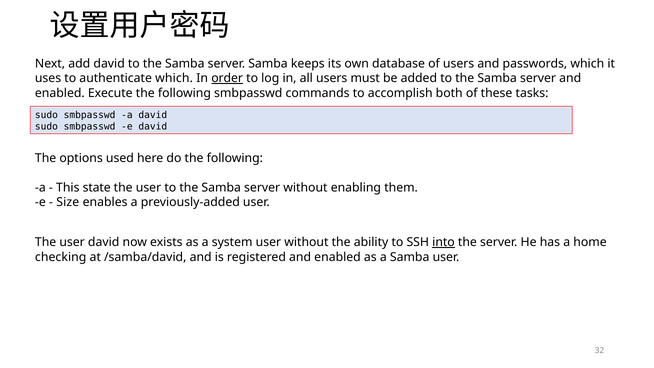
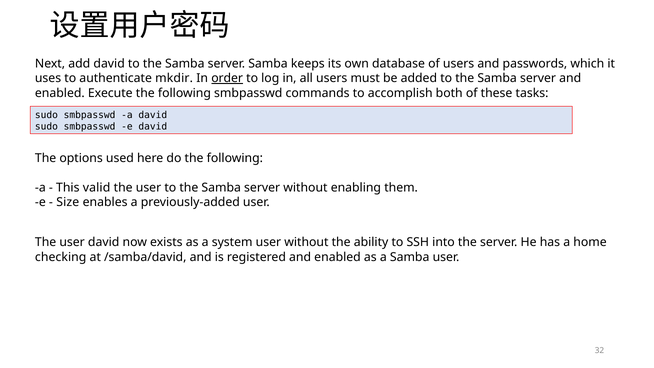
authenticate which: which -> mkdir (174, 78)
state: state -> valid (97, 187)
into underline: present -> none (444, 242)
